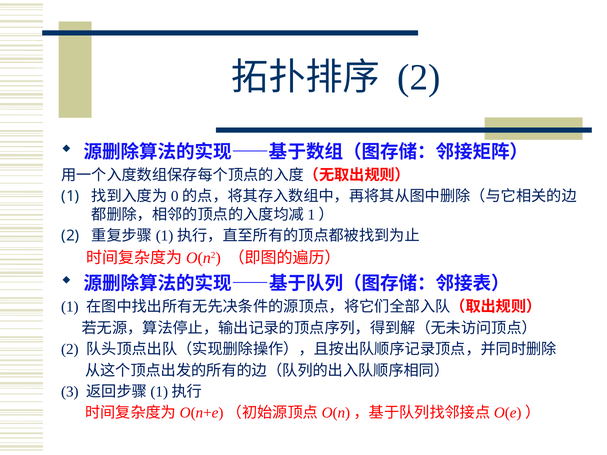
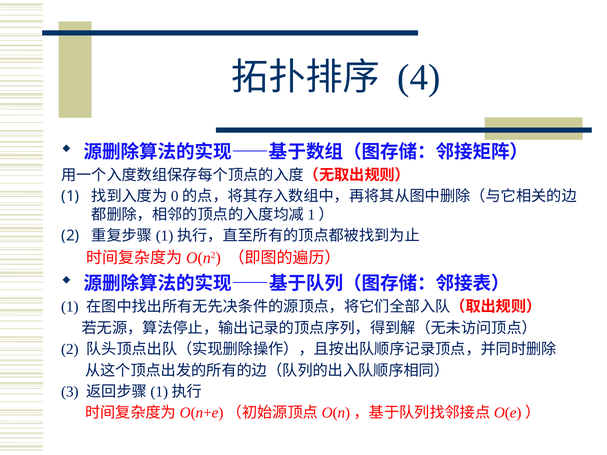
2: 2 -> 4 (419, 77)
